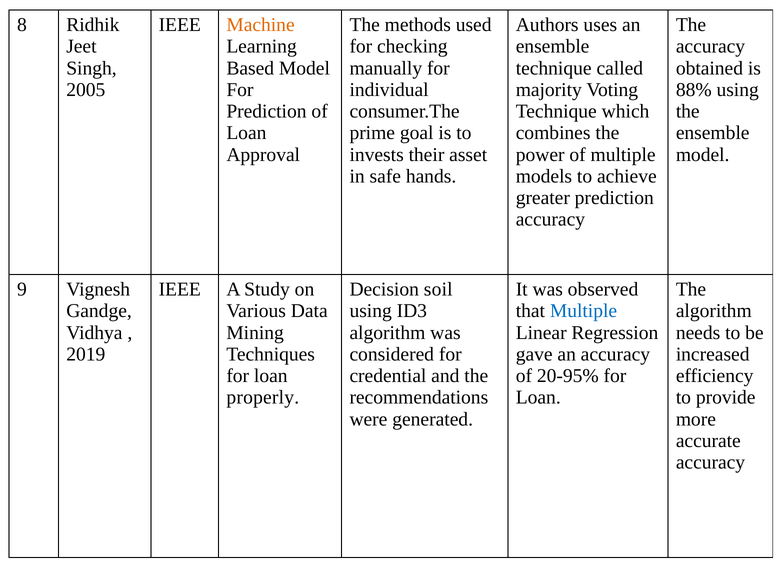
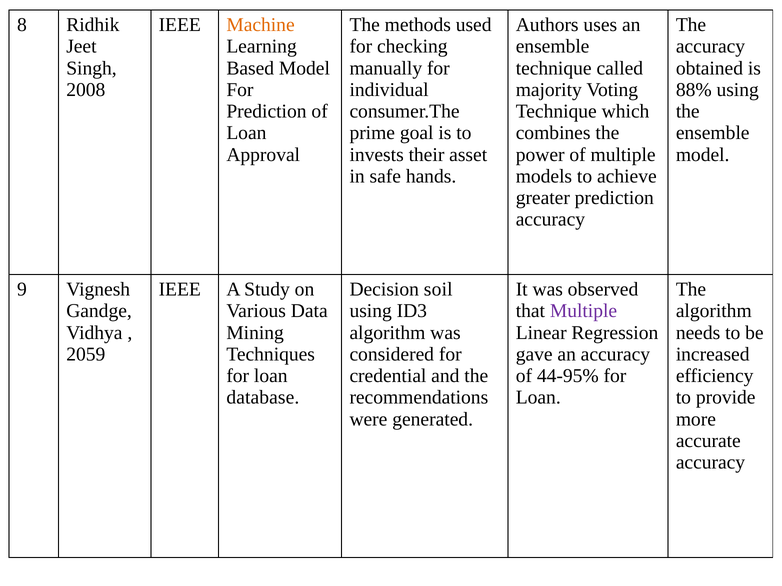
2005: 2005 -> 2008 (86, 90)
Multiple colour: blue -> purple (583, 311)
2019: 2019 -> 2059 (86, 355)
20-95%: 20-95% -> 44-95% (568, 376)
properly: properly -> database (263, 398)
